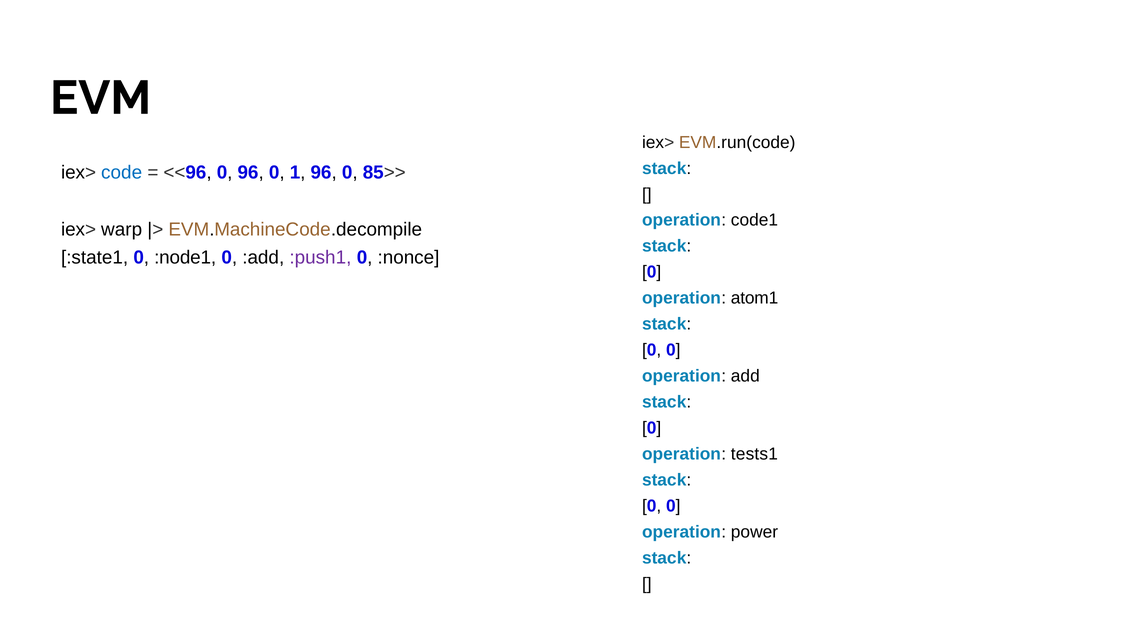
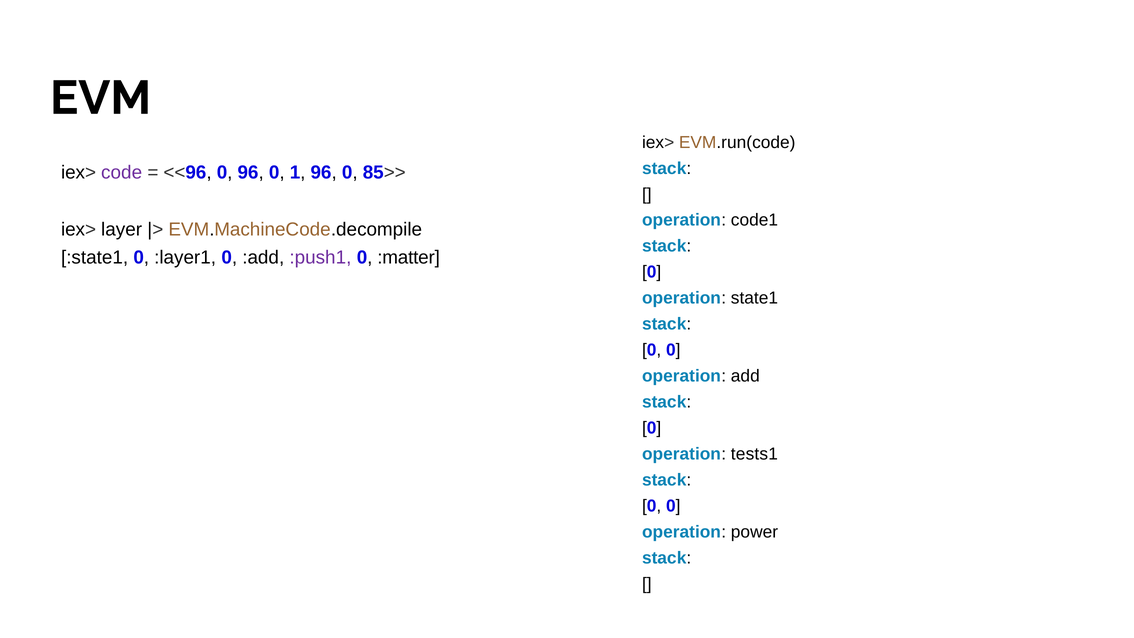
code colour: blue -> purple (122, 173)
warp: warp -> layer (122, 229)
:node1: :node1 -> :layer1 (185, 258)
:nonce: :nonce -> :matter (409, 258)
atom1: atom1 -> state1 (754, 298)
